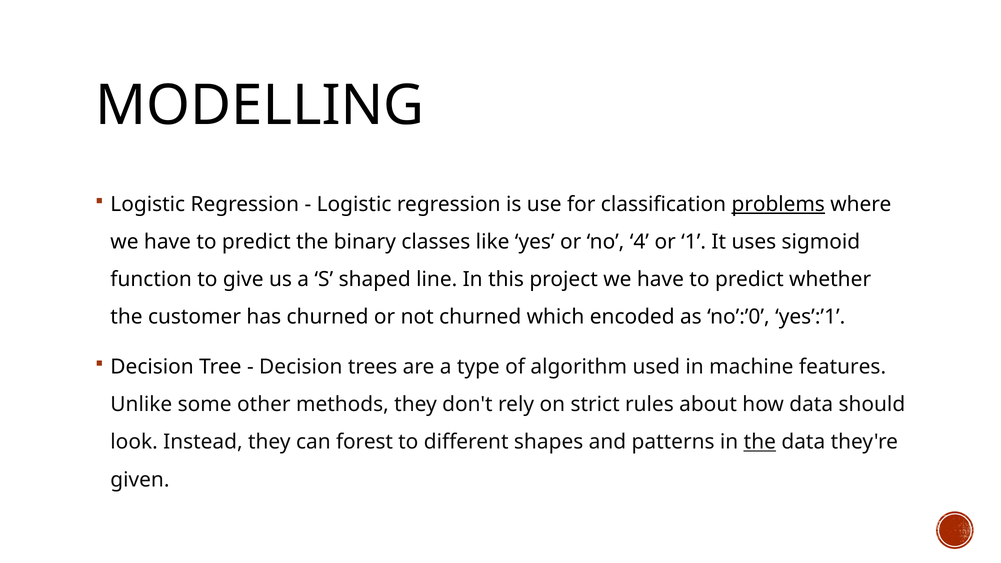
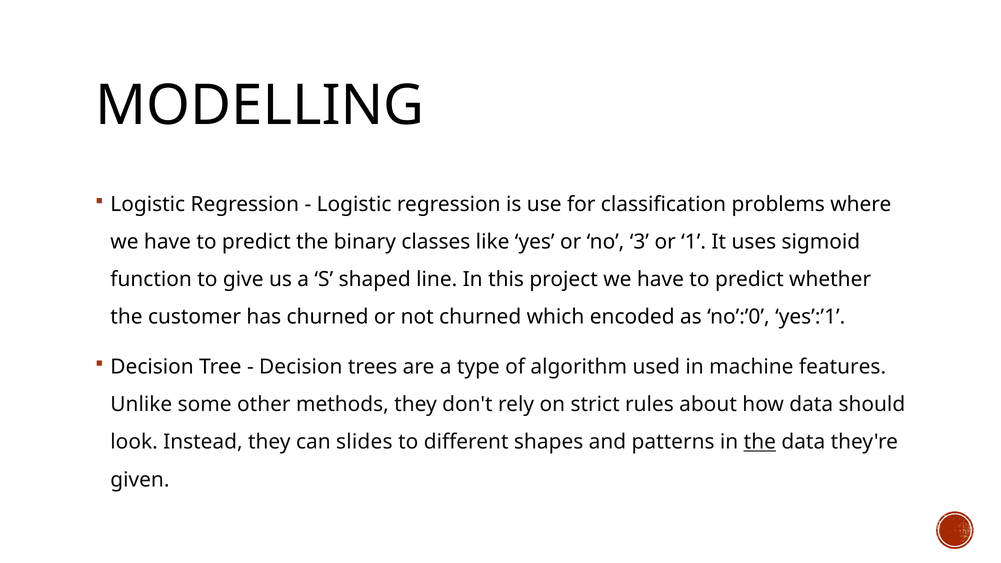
problems underline: present -> none (778, 204)
4: 4 -> 3 (639, 242)
forest: forest -> slides (364, 442)
